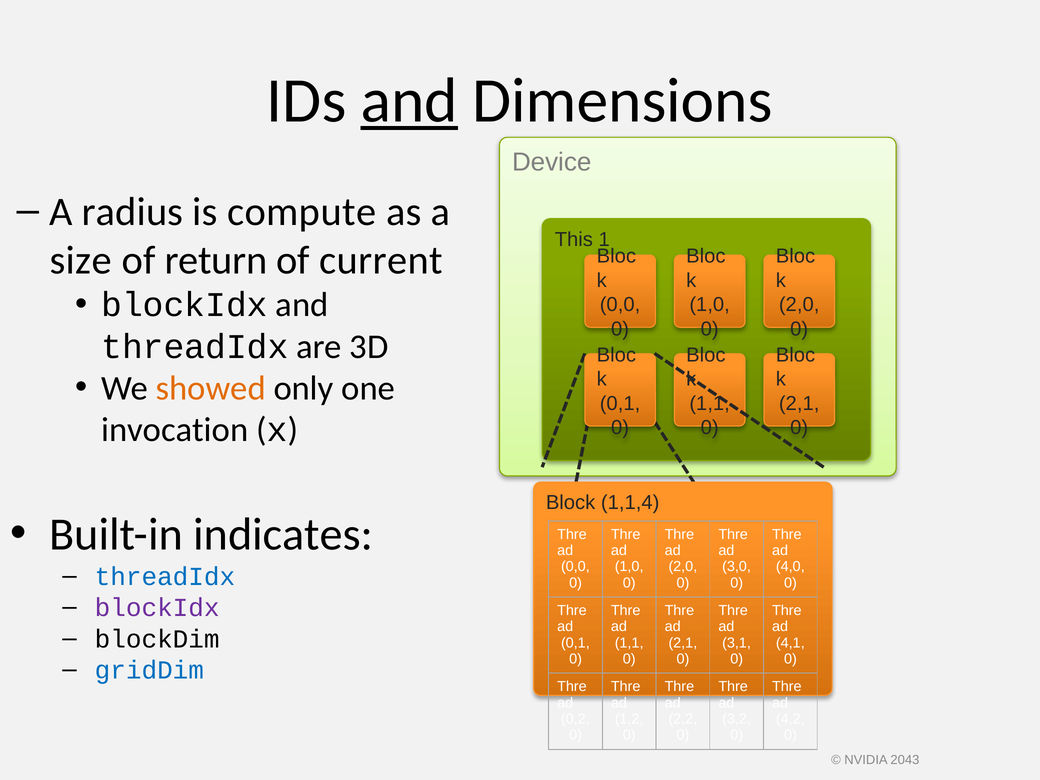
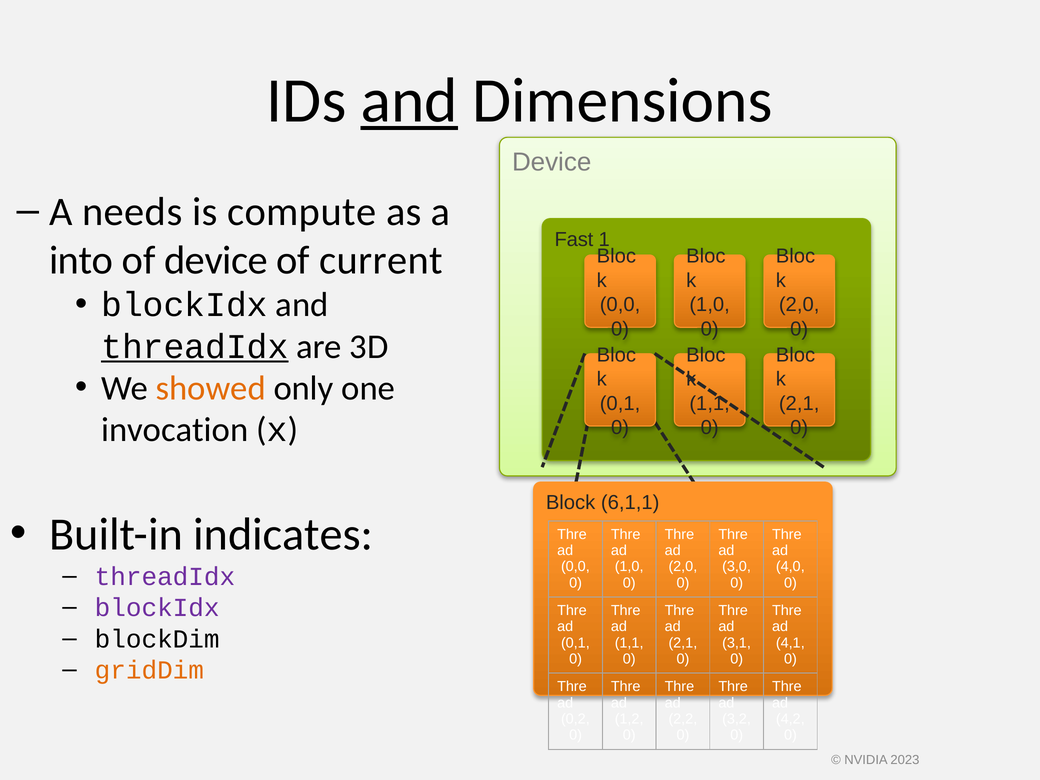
radius: radius -> needs (132, 212)
This: This -> Fast (574, 240)
size: size -> into (81, 260)
of return: return -> device (216, 260)
threadIdx underline: none -> present (195, 347)
1,1,4: 1,1,4 -> 6,1,1 (630, 503)
threadIdx colour: blue -> purple (165, 577)
gridDim colour: blue -> orange (149, 670)
2043: 2043 -> 2023 (905, 760)
